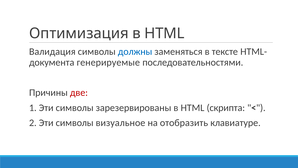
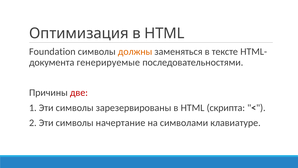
Валидация: Валидация -> Foundation (52, 52)
должны colour: blue -> orange (135, 52)
визуальное: визуальное -> начертание (121, 123)
отобразить: отобразить -> символами (184, 123)
